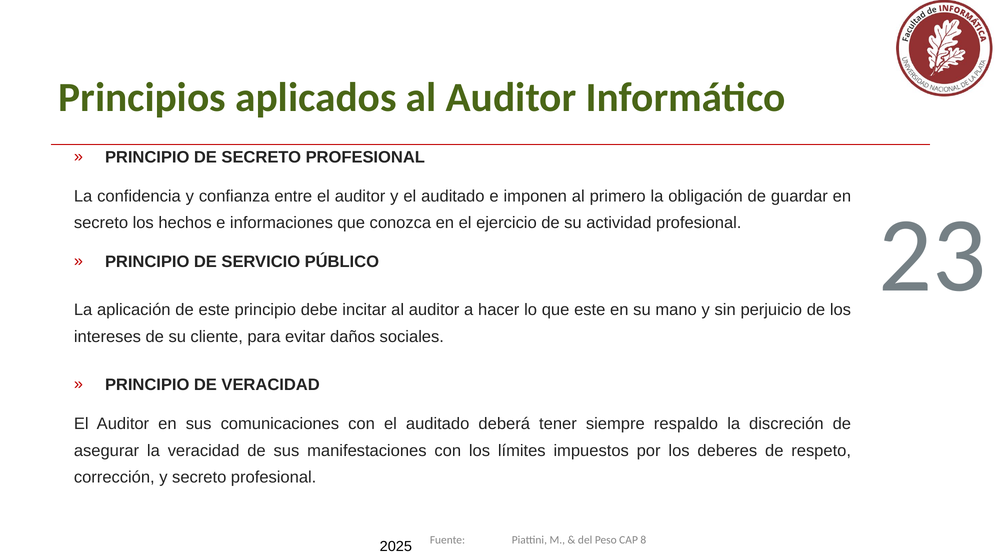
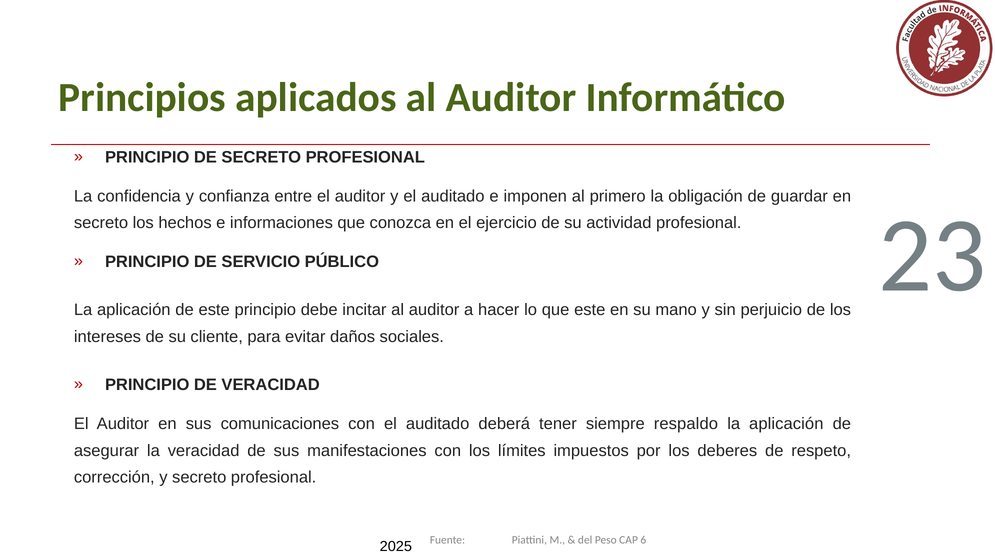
discreción: discreción -> aplicación (786, 424)
8: 8 -> 6 (643, 541)
